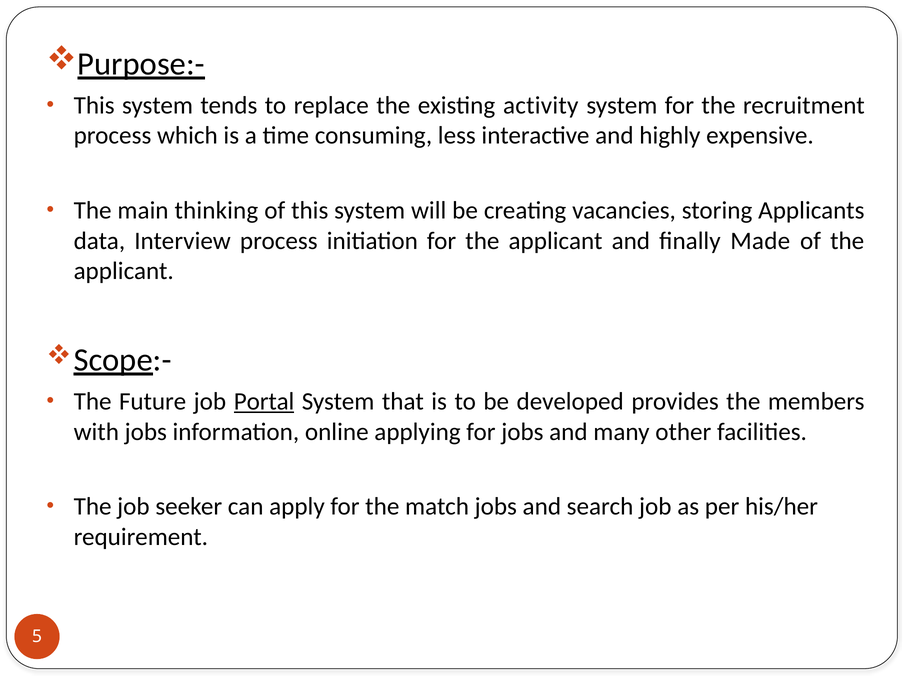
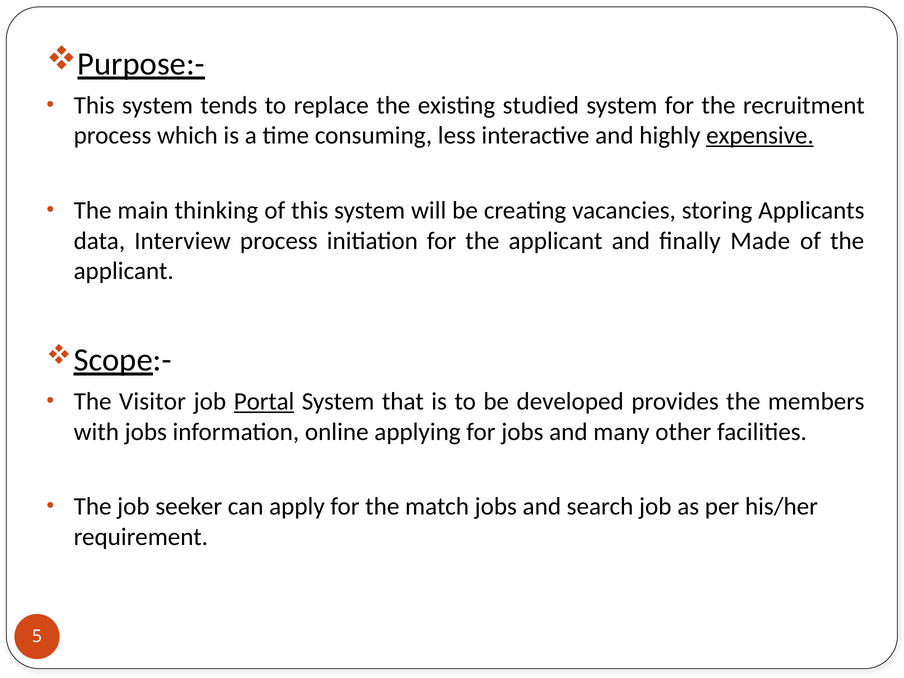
activity: activity -> studied (541, 105)
expensive underline: none -> present (760, 136)
Future: Future -> Visitor (152, 402)
